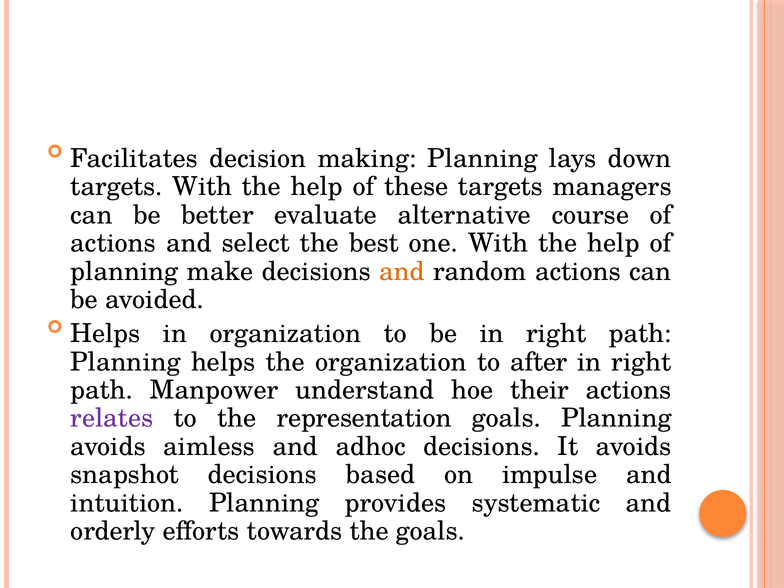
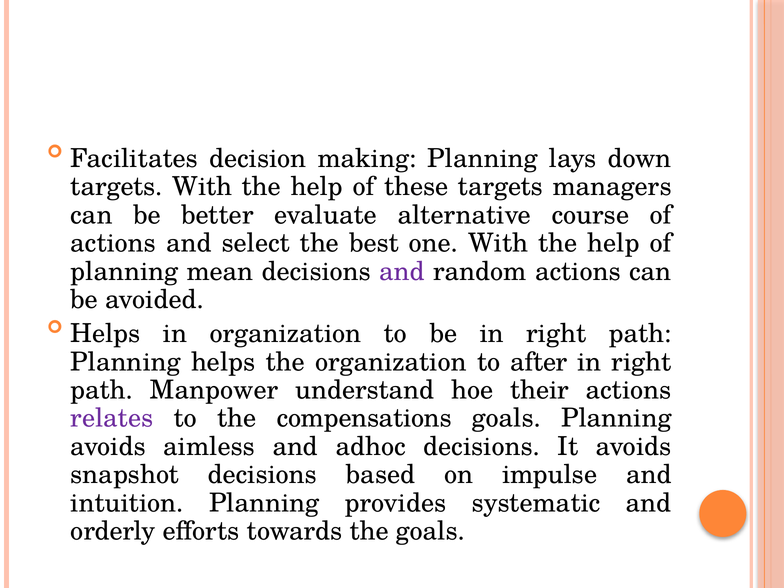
make: make -> mean (220, 271)
and colour: orange -> purple (402, 271)
representation: representation -> compensations (364, 418)
